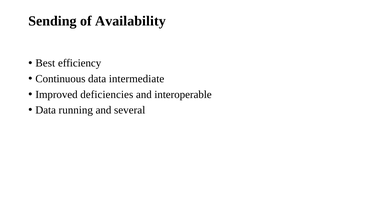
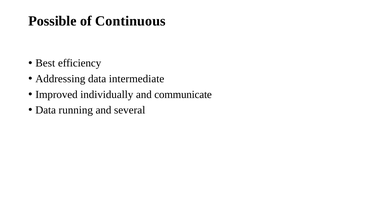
Sending: Sending -> Possible (52, 21)
Availability: Availability -> Continuous (130, 21)
Continuous: Continuous -> Addressing (60, 79)
deficiencies: deficiencies -> individually (107, 94)
interoperable: interoperable -> communicate (183, 94)
